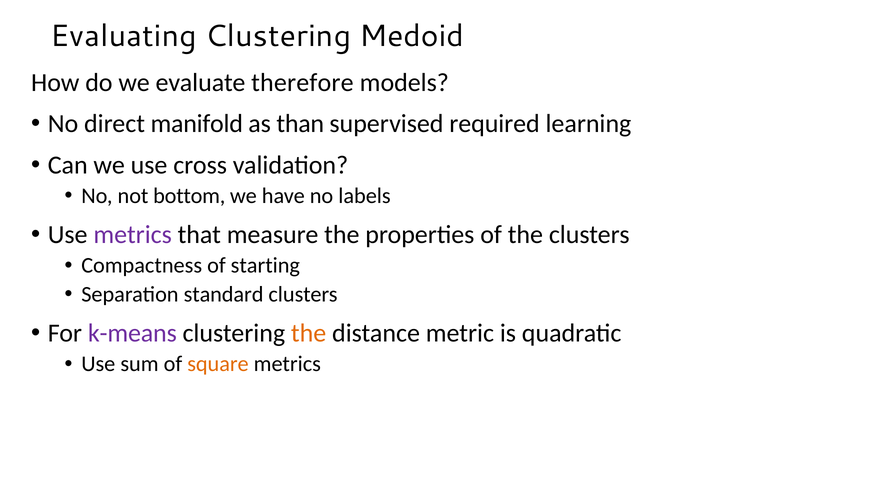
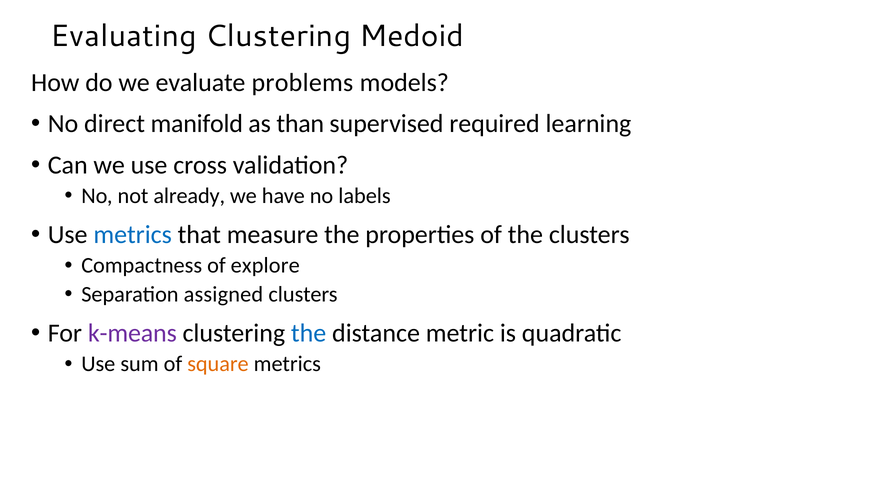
therefore: therefore -> problems (302, 83)
bottom: bottom -> already (189, 196)
metrics colour: purple -> blue (133, 235)
starting: starting -> explore (265, 265)
standard: standard -> assigned (223, 294)
the colour: orange -> blue (309, 333)
